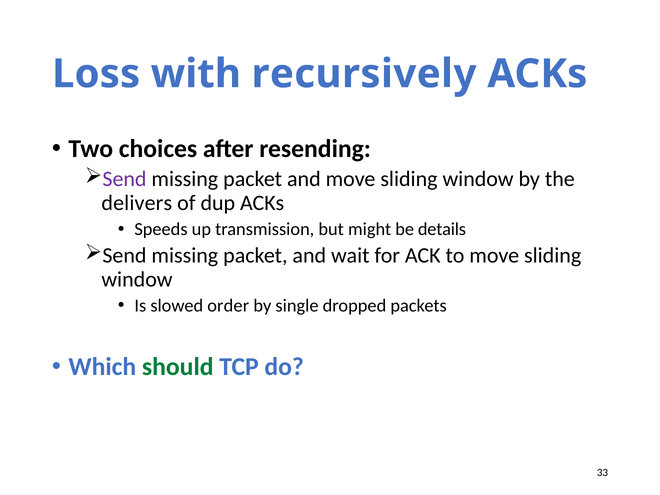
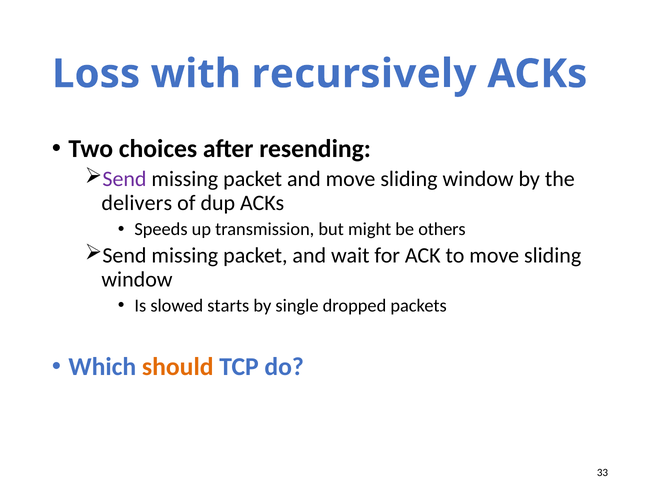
details: details -> others (442, 229)
order: order -> starts (228, 306)
should colour: green -> orange (178, 367)
